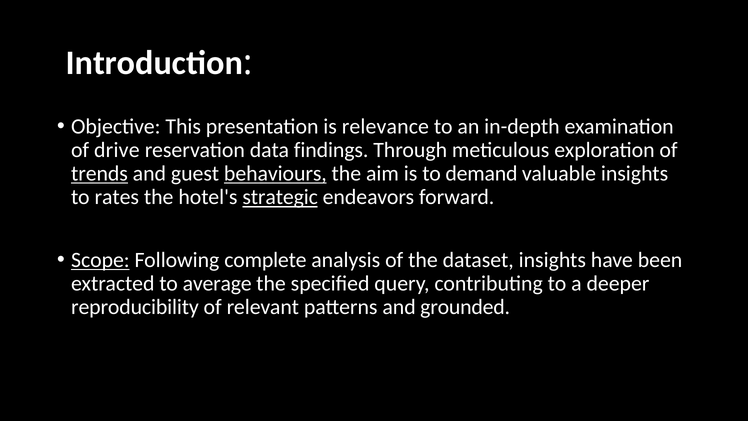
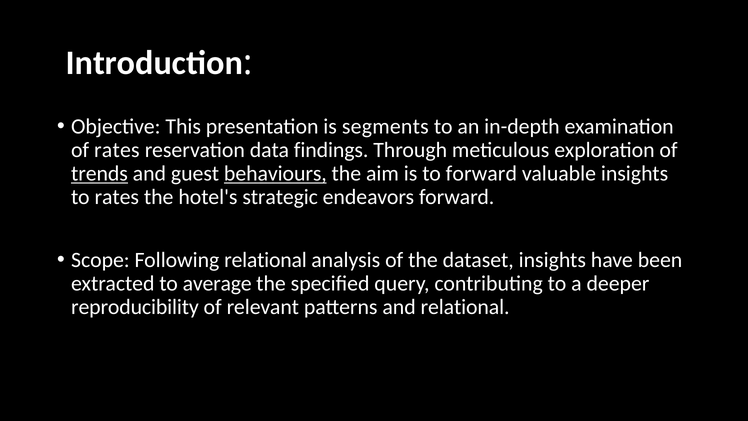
relevance: relevance -> segments (385, 126)
of drive: drive -> rates (117, 150)
to demand: demand -> forward (481, 174)
strategic underline: present -> none (280, 197)
Scope underline: present -> none (100, 260)
Following complete: complete -> relational (265, 260)
and grounded: grounded -> relational (465, 307)
